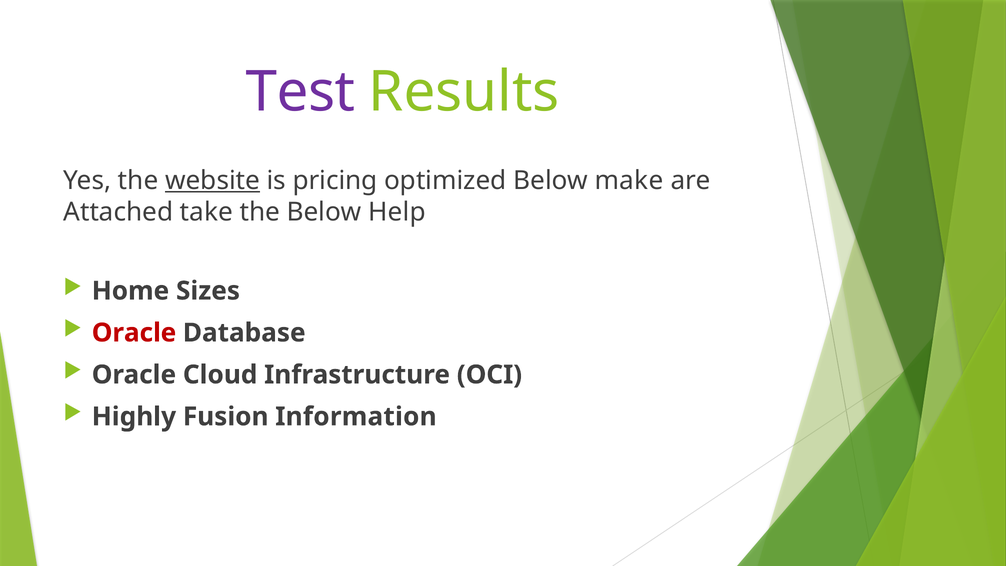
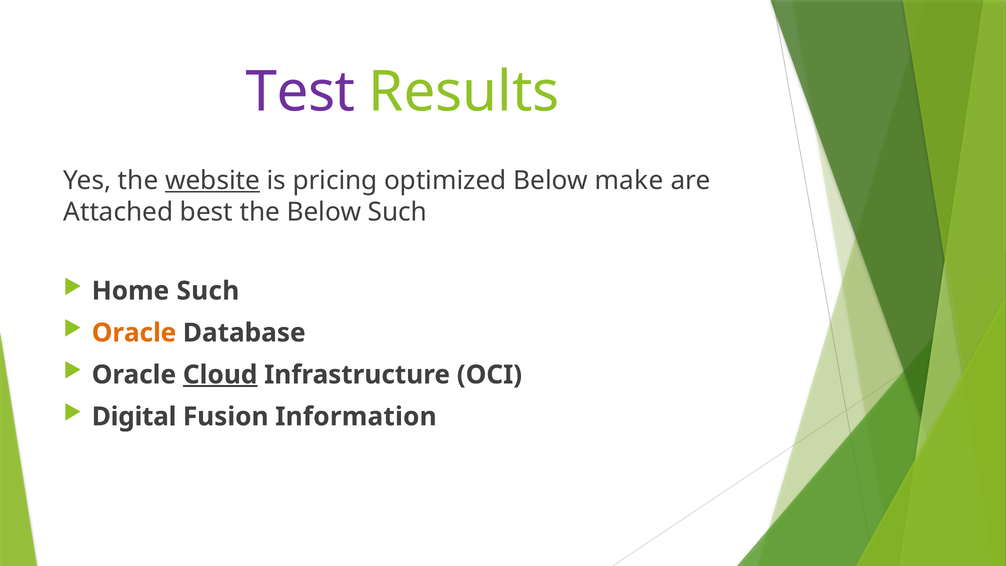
take: take -> best (206, 212)
Below Help: Help -> Such (397, 212)
Home Sizes: Sizes -> Such (208, 291)
Oracle colour: red -> orange (134, 333)
Cloud underline: none -> present (220, 375)
Highly: Highly -> Digital (134, 417)
